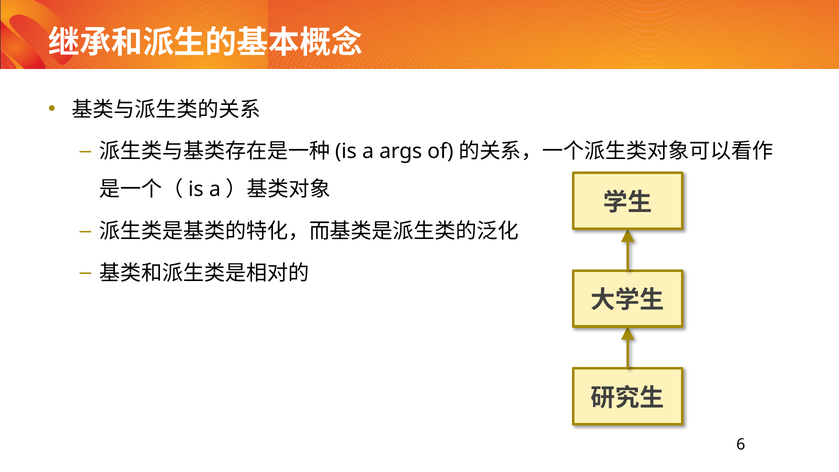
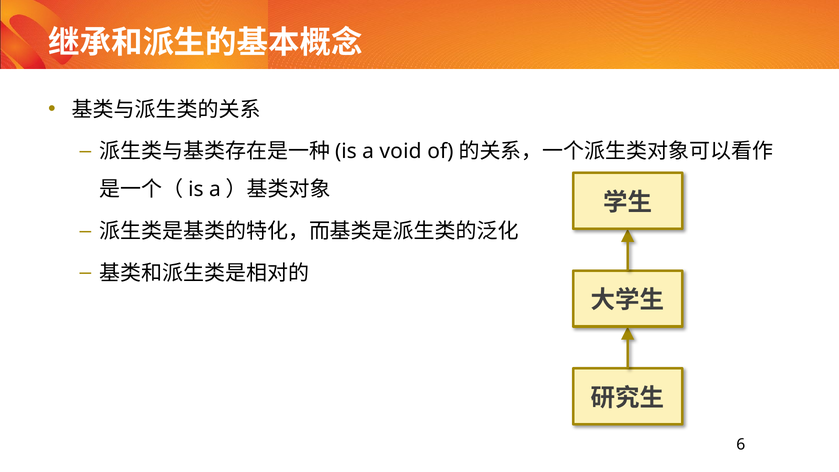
args: args -> void (401, 152)
